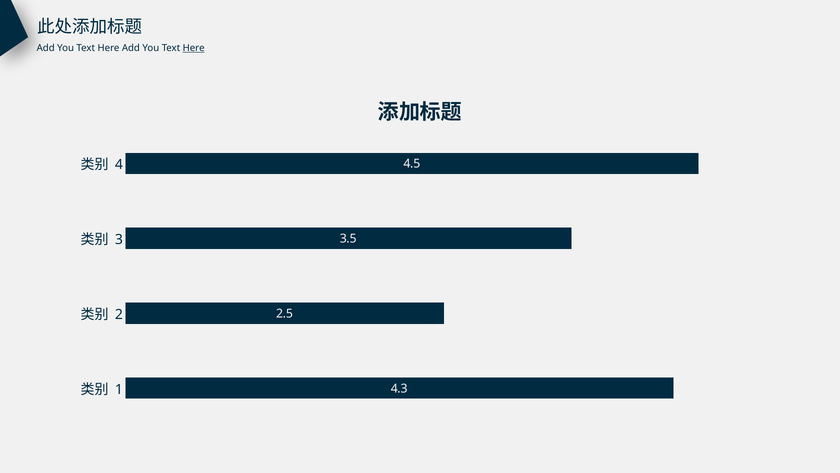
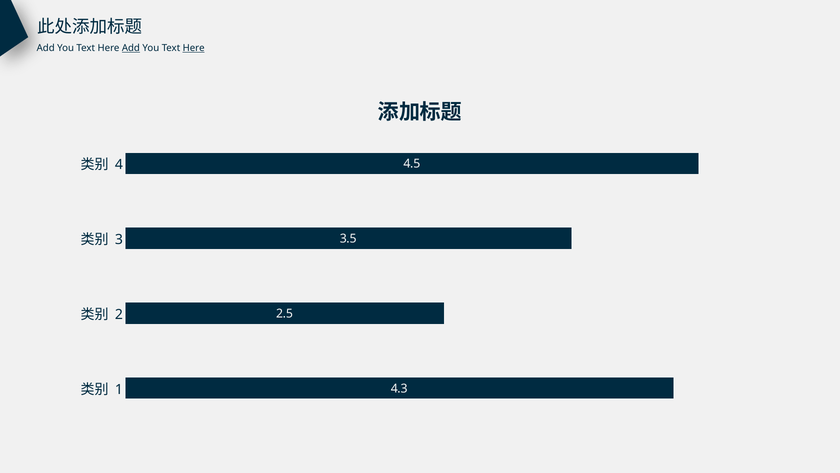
Add underline: none -> present (131, 48)
